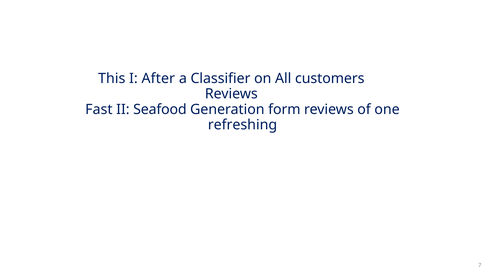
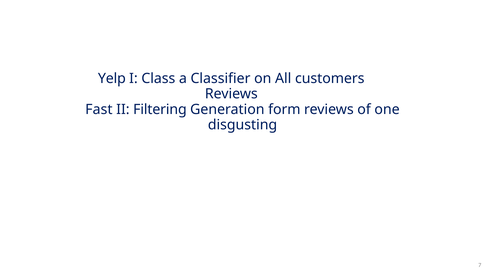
This: This -> Yelp (112, 79)
After: After -> Class (158, 79)
Seafood: Seafood -> Filtering (160, 109)
refreshing: refreshing -> disgusting (243, 125)
